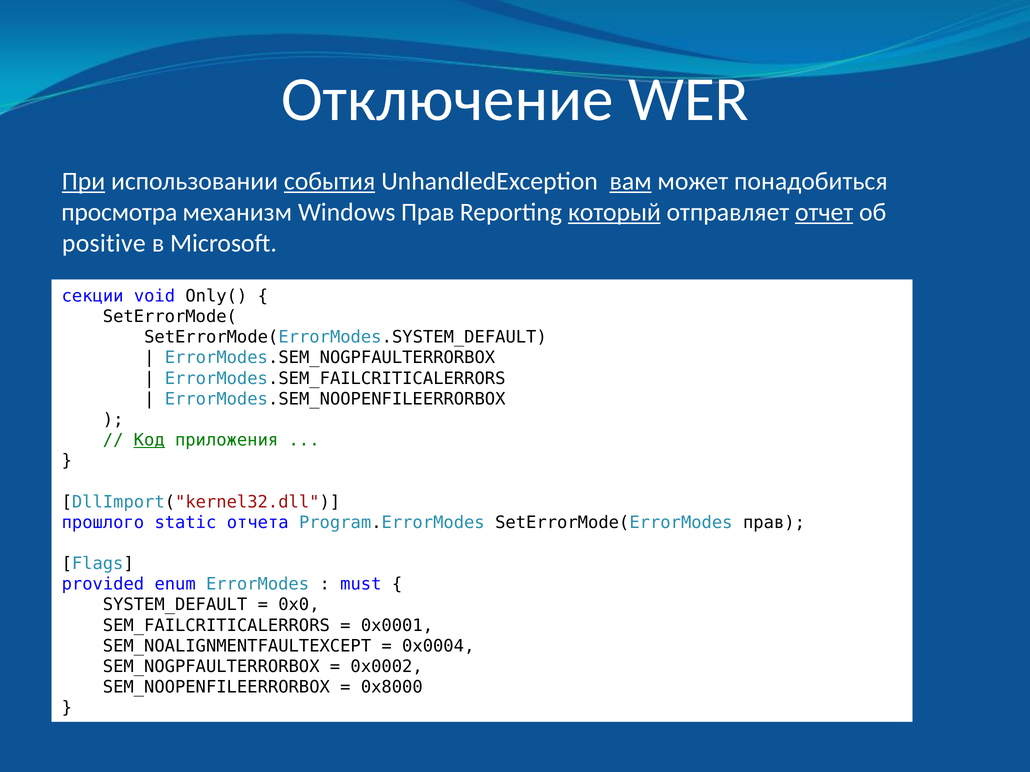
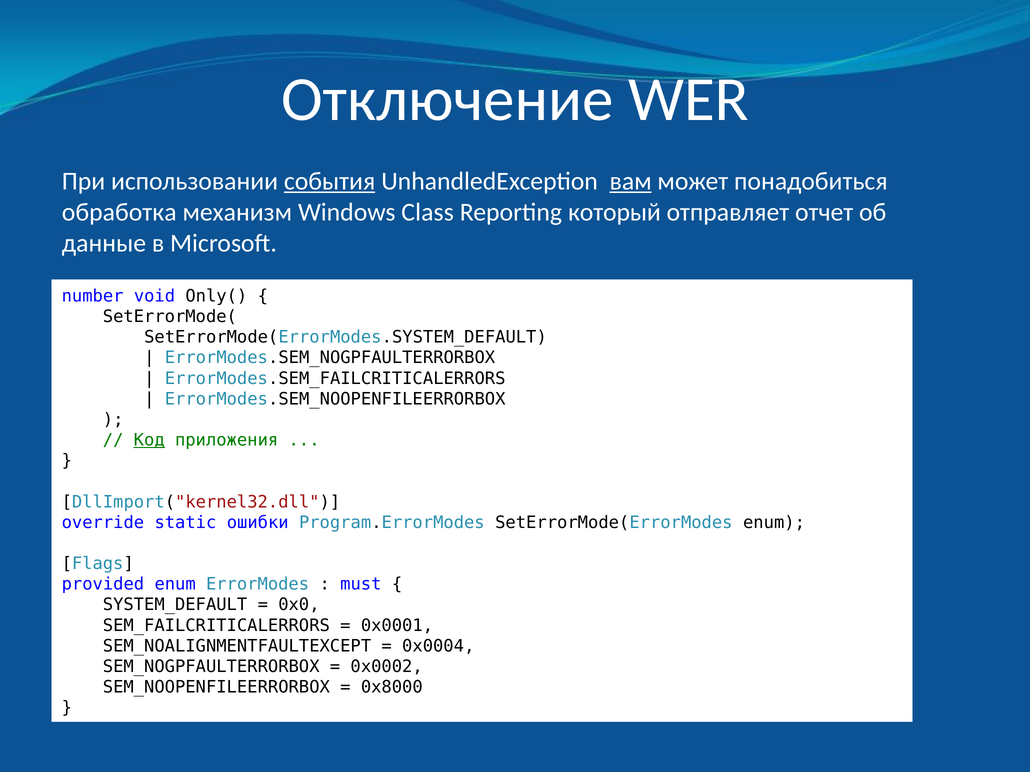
При underline: present -> none (83, 182)
просмотра: просмотра -> обработка (119, 212)
Windows Прав: Прав -> Class (428, 212)
который underline: present -> none (614, 212)
отчет underline: present -> none (824, 212)
positive: positive -> данные (104, 243)
секции: секции -> number (93, 296)
прошлого: прошлого -> override (103, 523)
отчета: отчета -> ошибки (258, 523)
SetErrorMode(ErrorModes прав: прав -> enum (774, 523)
